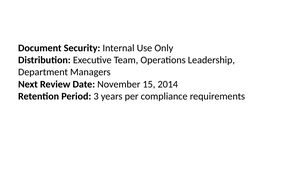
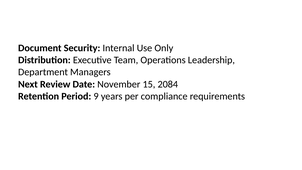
2014: 2014 -> 2084 (168, 84)
3: 3 -> 9 (96, 96)
